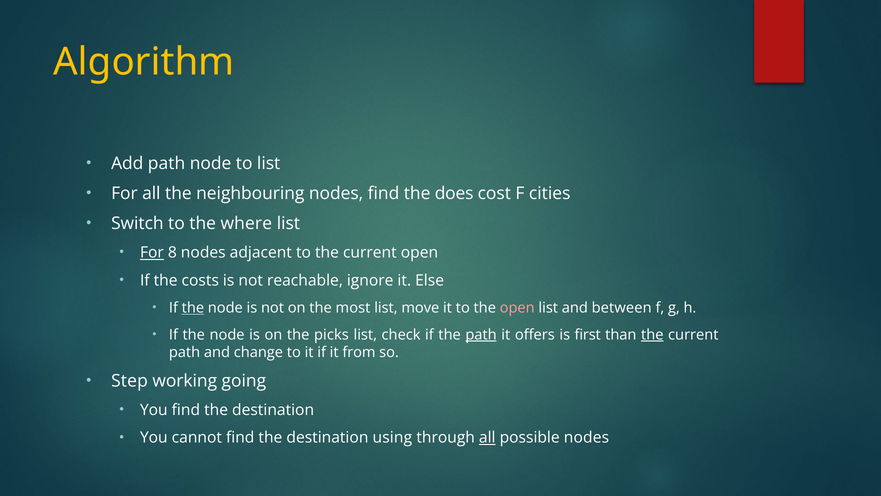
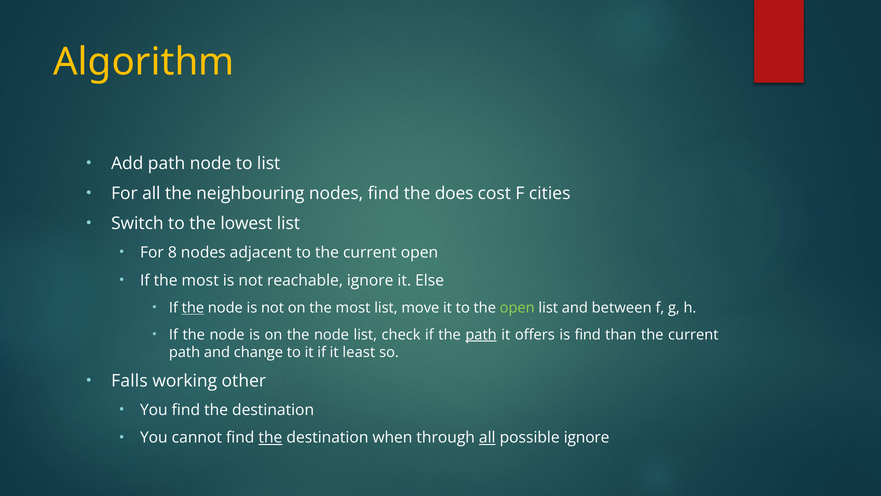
where: where -> lowest (246, 224)
For underline: present -> none (152, 252)
If the costs: costs -> most (200, 280)
open colour: pink -> light green (517, 308)
on the picks: picks -> node (331, 334)
is first: first -> find (588, 334)
the underline: present -> none (652, 334)
from: from -> least (359, 352)
Step: Step -> Falls (129, 381)
going: going -> other (244, 381)
the underline: none -> present (270, 437)
using: using -> when (392, 437)
possible nodes: nodes -> ignore (587, 437)
